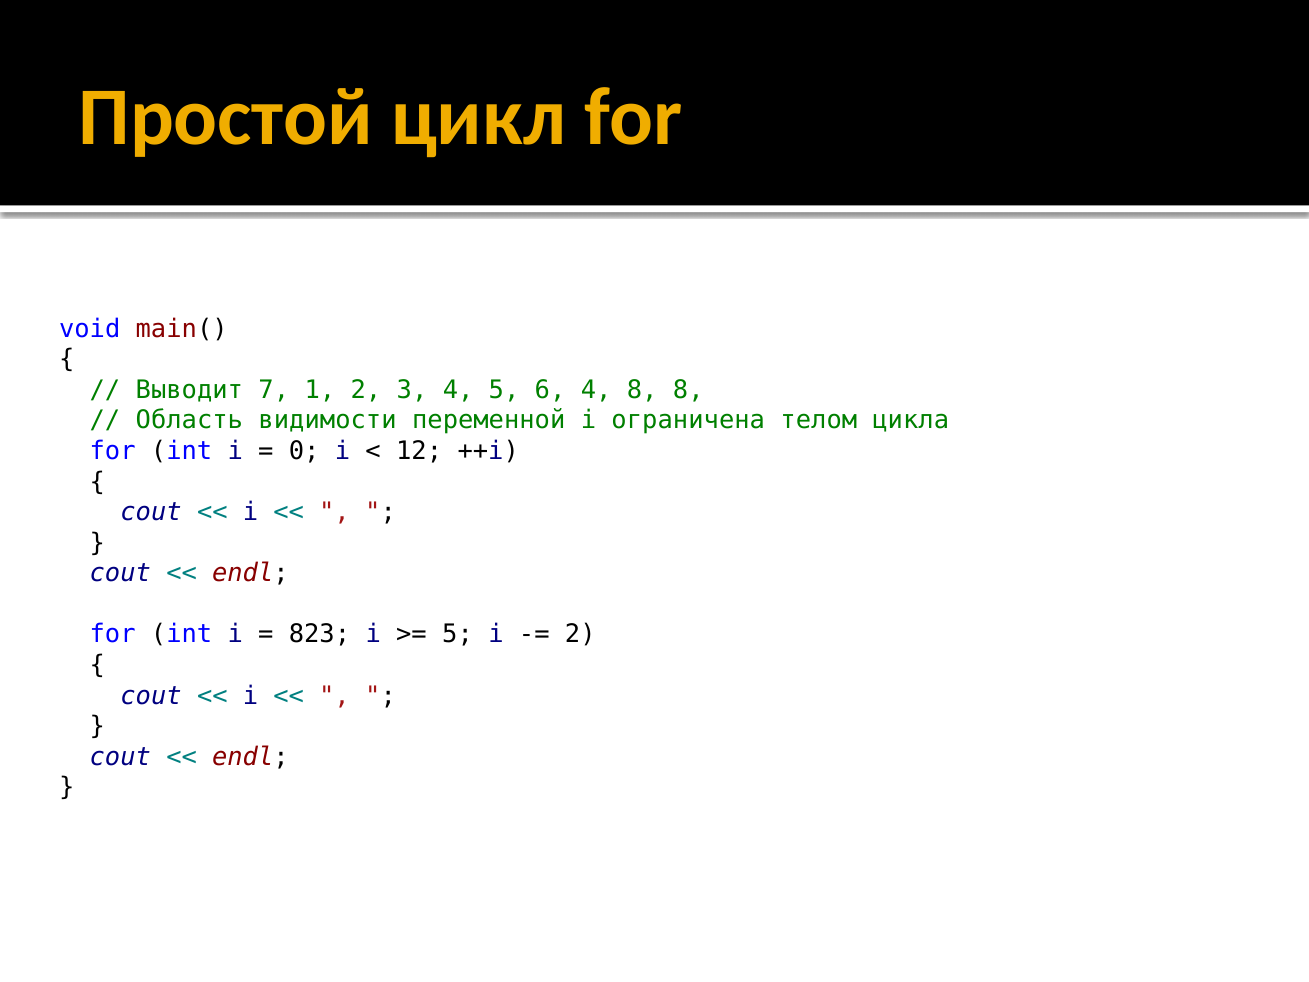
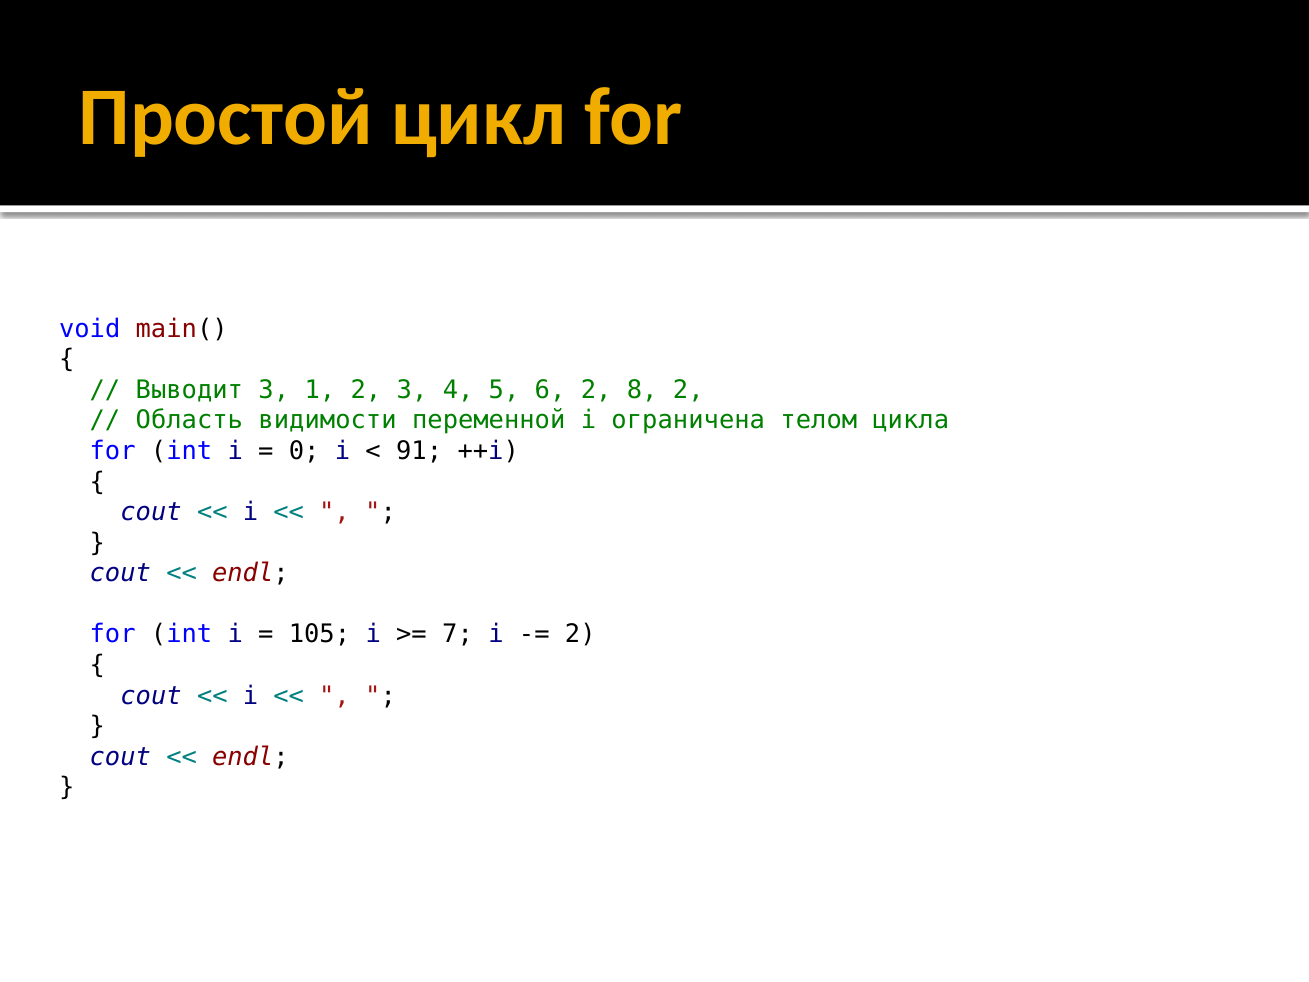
Выводит 7: 7 -> 3 (274, 390)
6 4: 4 -> 2 (596, 390)
8 8: 8 -> 2 (688, 390)
12: 12 -> 91 (419, 451)
823: 823 -> 105 (319, 634)
5: 5 -> 7 (458, 634)
